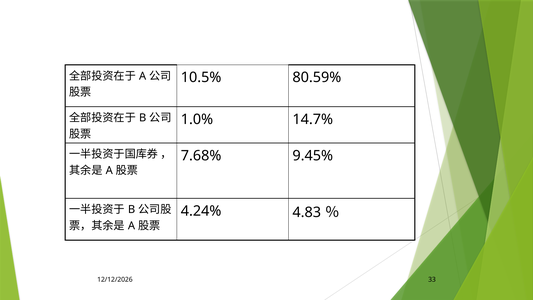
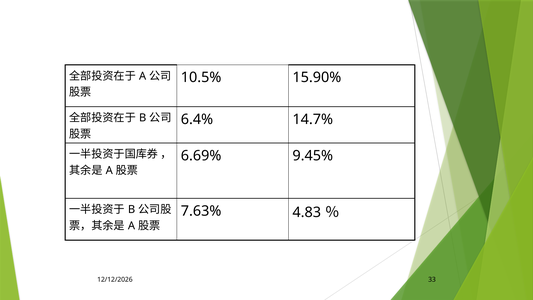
80.59%: 80.59% -> 15.90% (317, 77)
1.0%: 1.0% -> 6.4% (197, 119)
7.68%: 7.68% -> 6.69% (201, 156)
4.24%: 4.24% -> 7.63% (201, 211)
